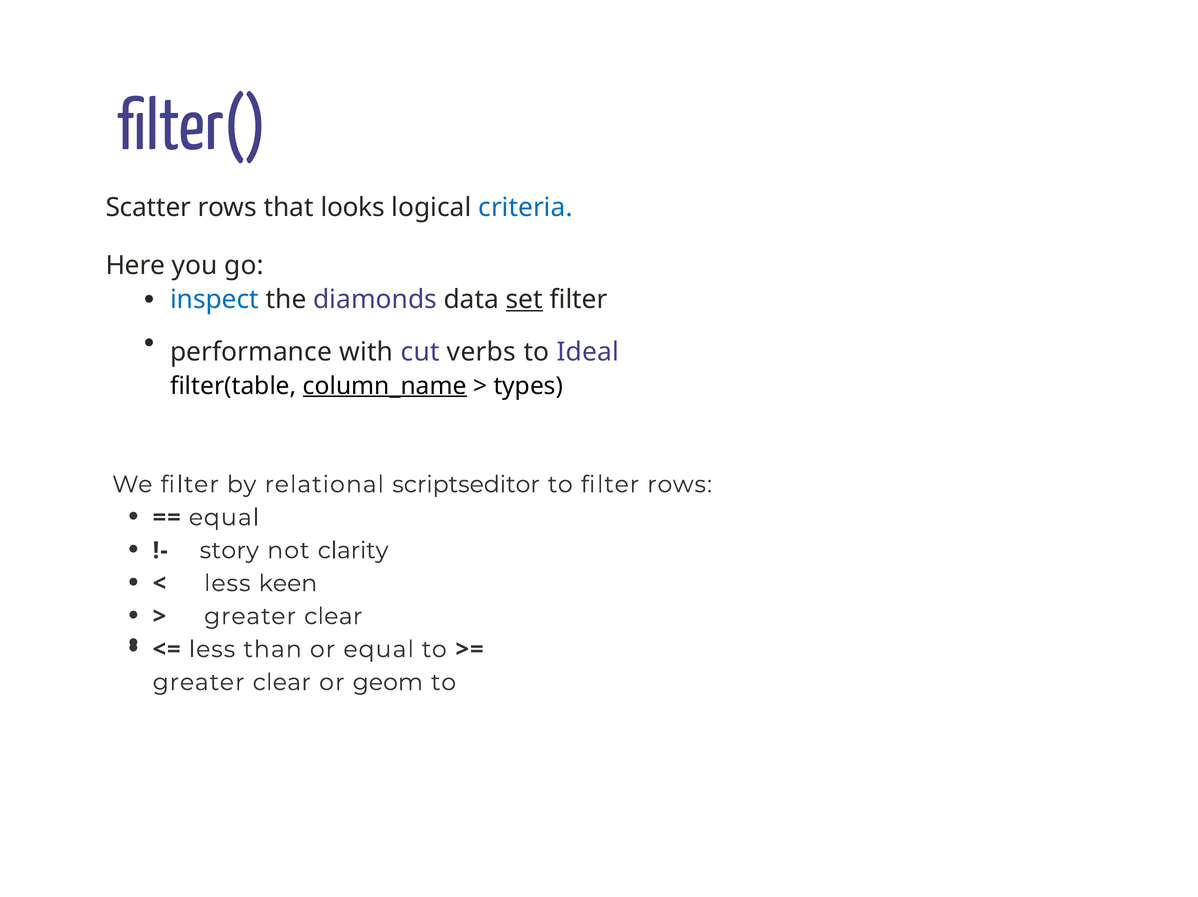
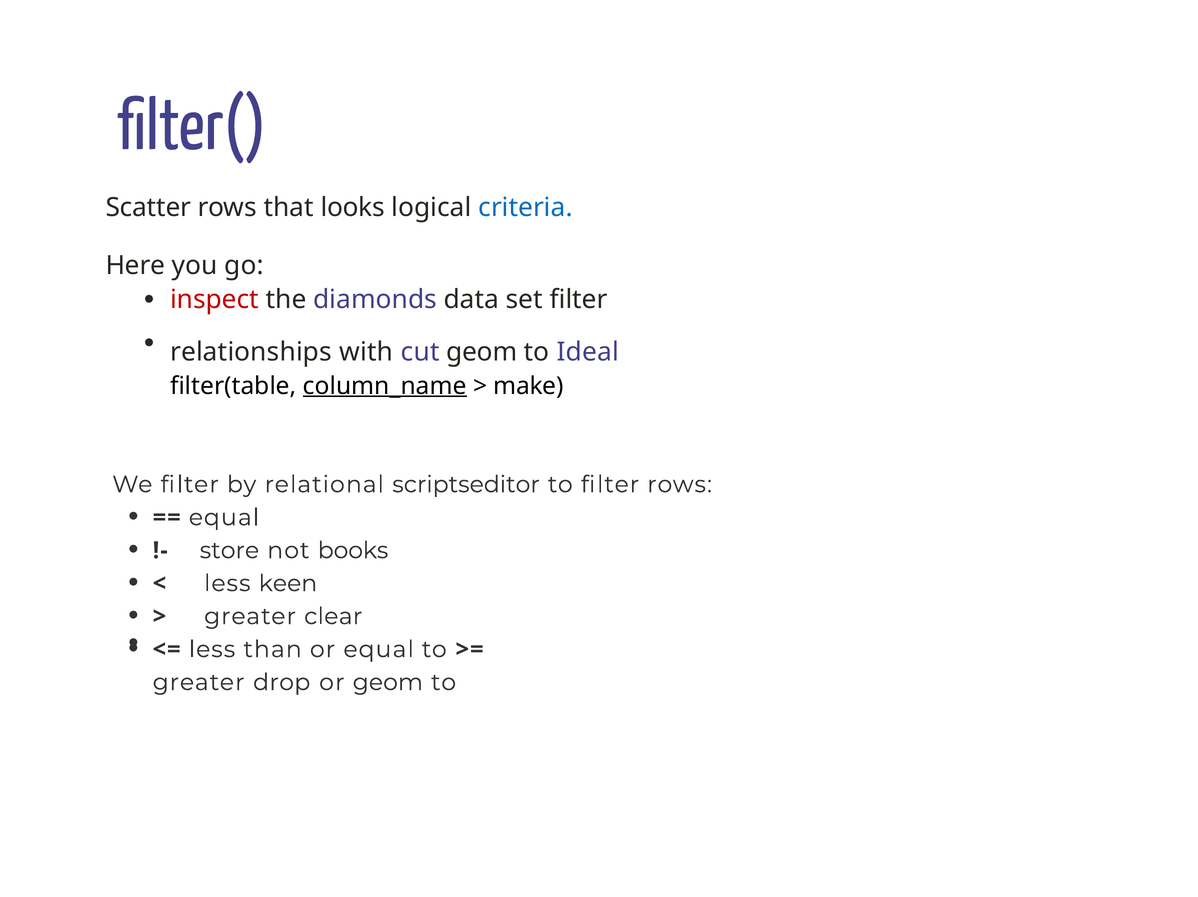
inspect colour: blue -> red (215, 299)
set underline: present -> none (524, 299)
performance: performance -> relationships (251, 352)
cut verbs: verbs -> geom (482, 352)
types: types -> make (528, 386)
story: story -> store (229, 551)
clarity: clarity -> books (353, 551)
clear: clear -> drop (282, 682)
